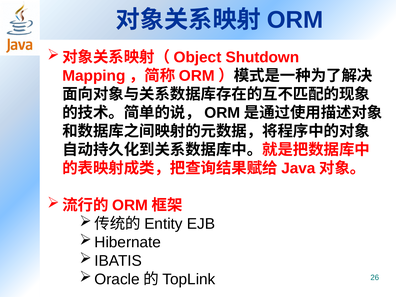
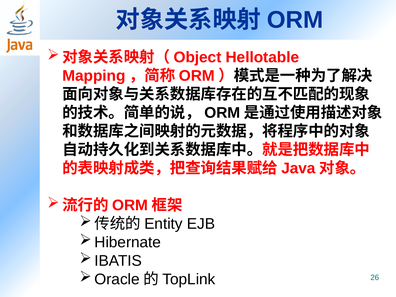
Shutdown: Shutdown -> Hellotable (262, 57)
